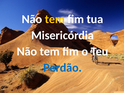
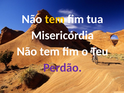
Perdão colour: blue -> purple (63, 68)
